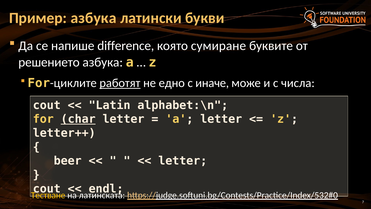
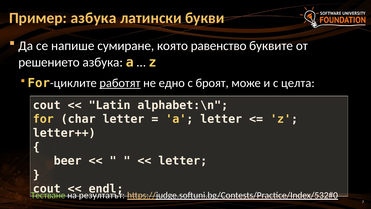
difference: difference -> сумиране (126, 46)
сумиране: сумиране -> равенство (219, 46)
иначе: иначе -> броят (212, 83)
числа: числа -> целта (298, 83)
char underline: present -> none (78, 119)
Тестване colour: yellow -> light green (48, 195)
латинската: латинската -> резултатът (102, 195)
